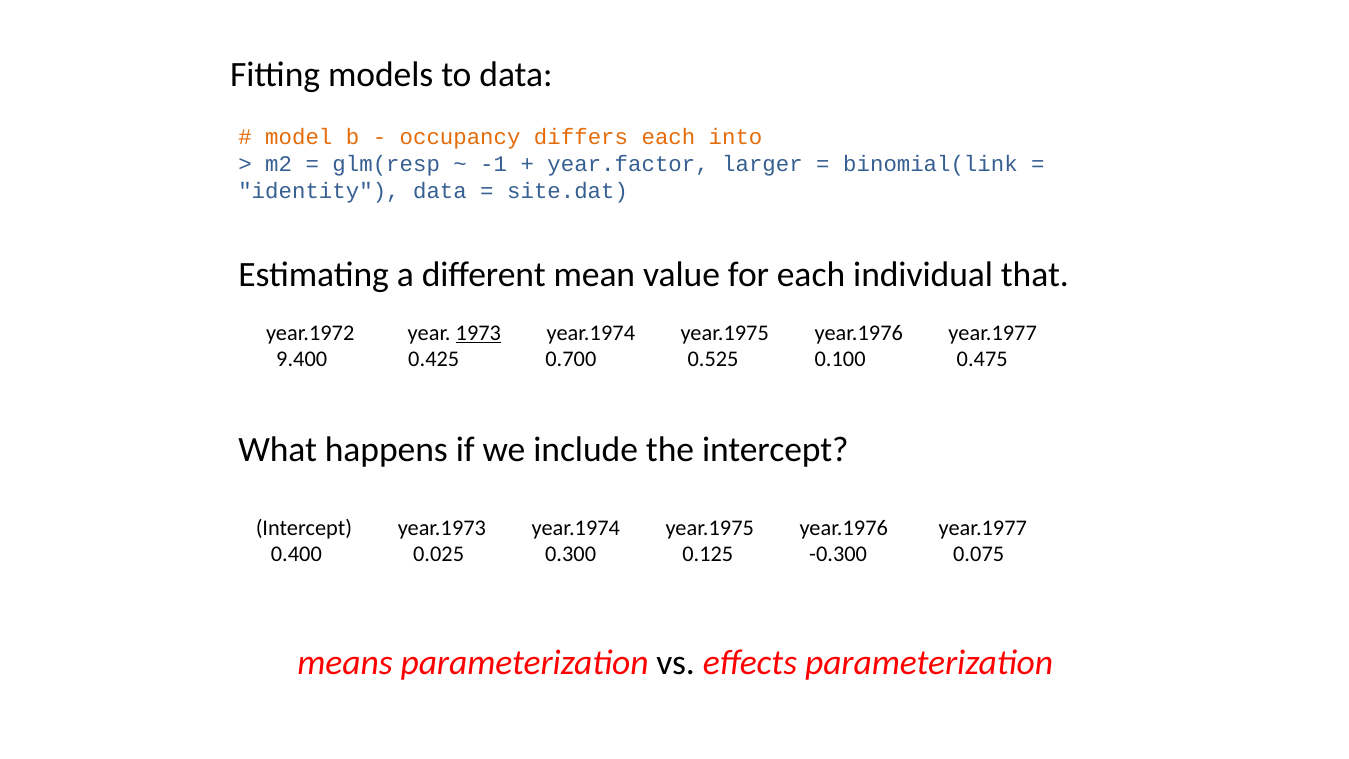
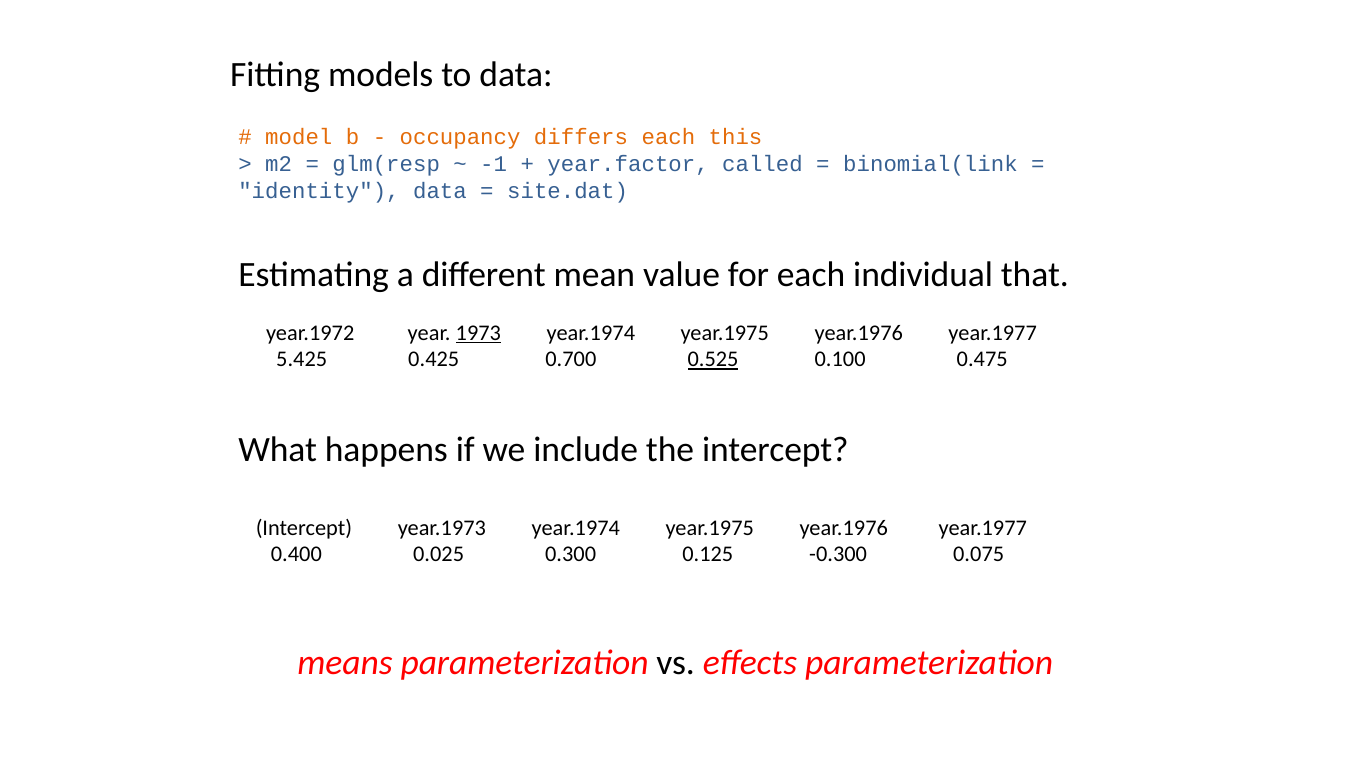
into: into -> this (736, 138)
larger: larger -> called (762, 164)
9.400: 9.400 -> 5.425 (302, 359)
0.525 underline: none -> present (713, 359)
